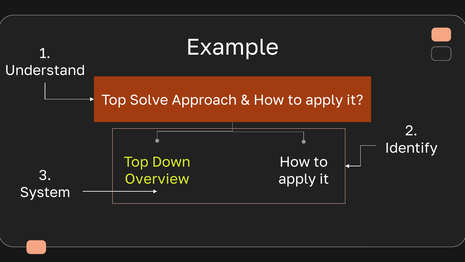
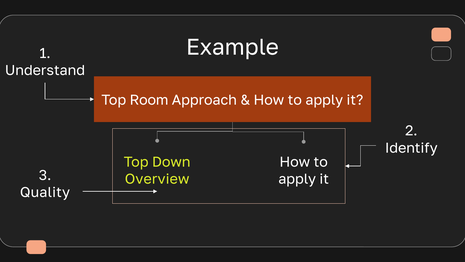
Solve: Solve -> Room (149, 100)
System: System -> Quality (45, 192)
